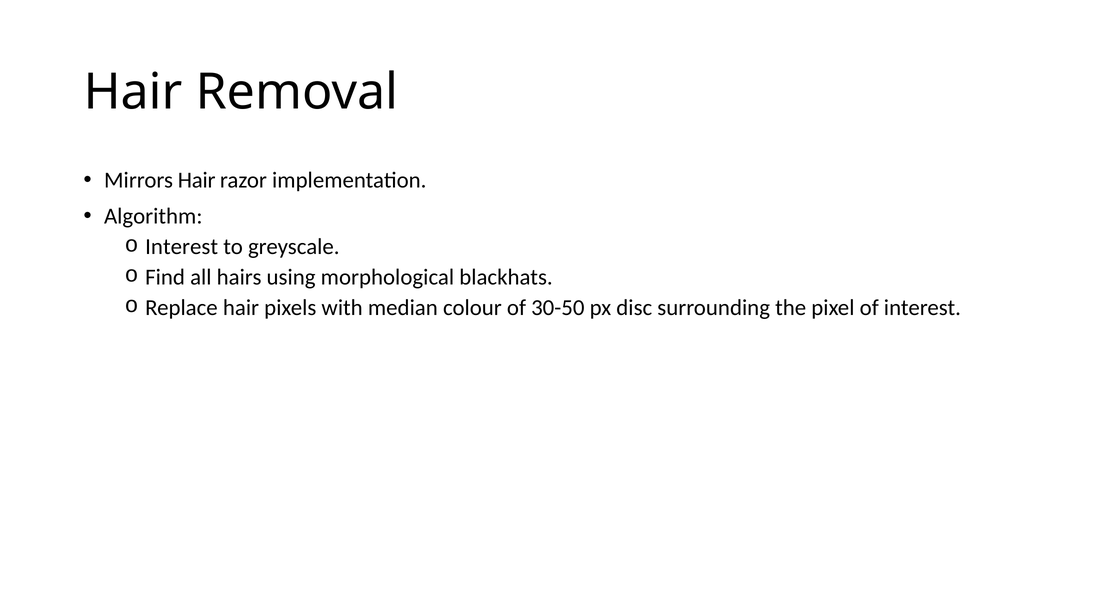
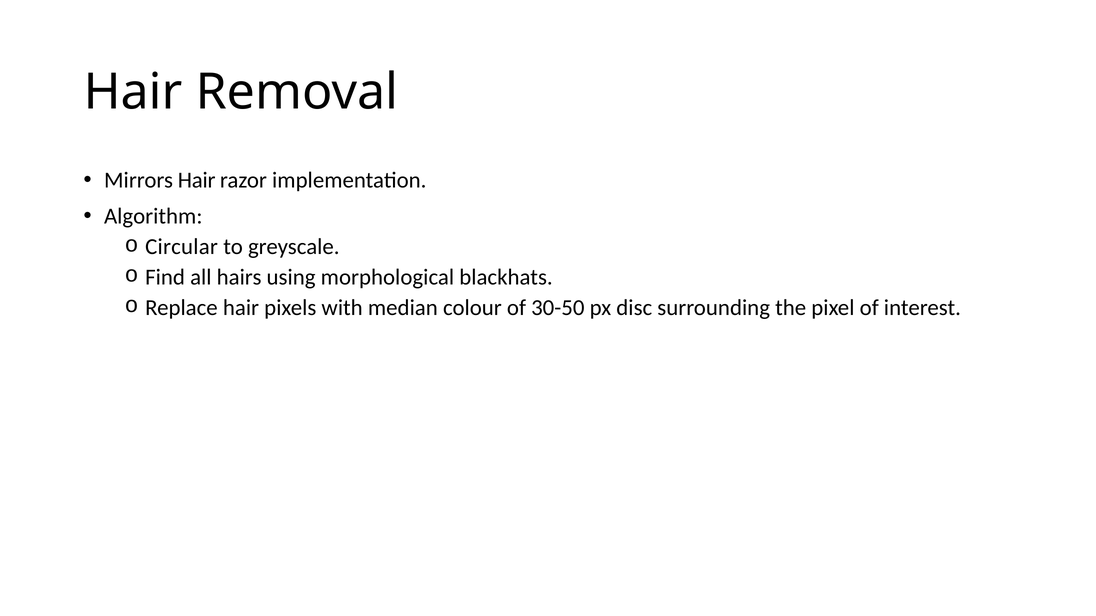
Interest: Interest -> Circular (182, 247)
